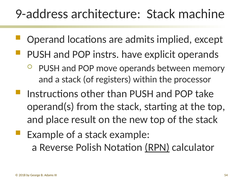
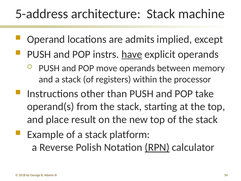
9-address: 9-address -> 5-address (42, 14)
have underline: none -> present (132, 54)
stack example: example -> platform (130, 134)
